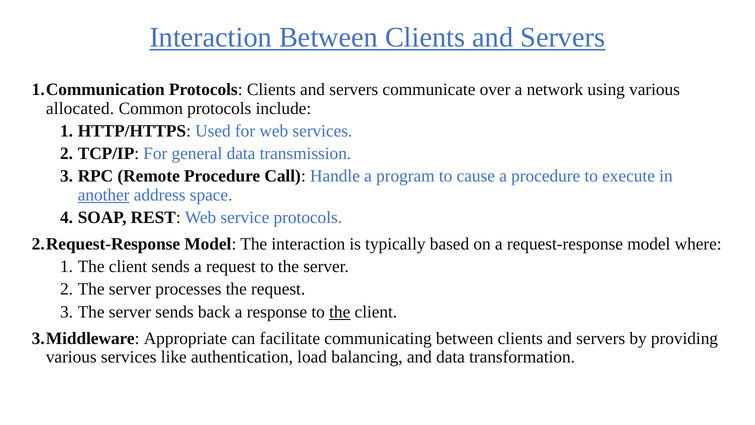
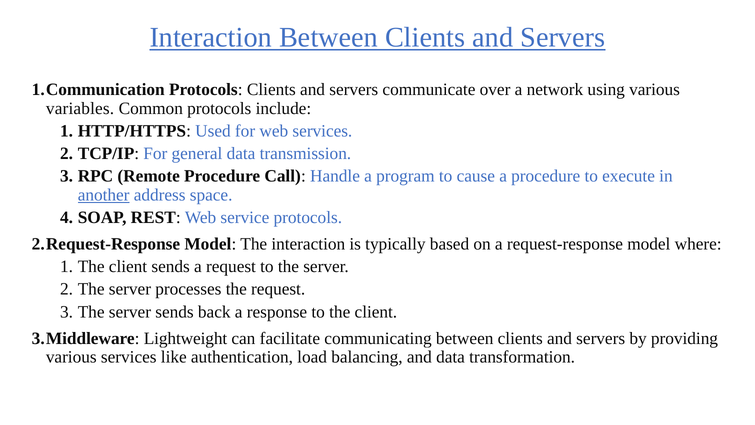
allocated: allocated -> variables (80, 108)
the underline: present -> none (340, 312)
Appropriate: Appropriate -> Lightweight (185, 338)
